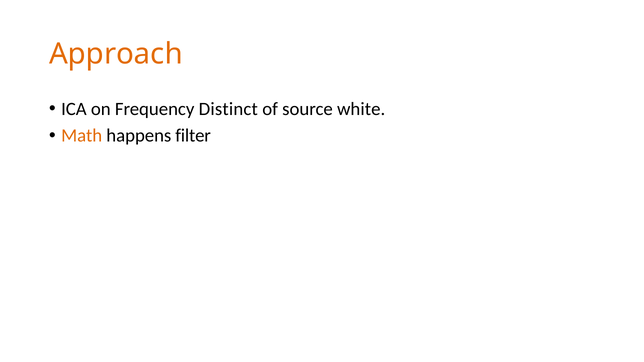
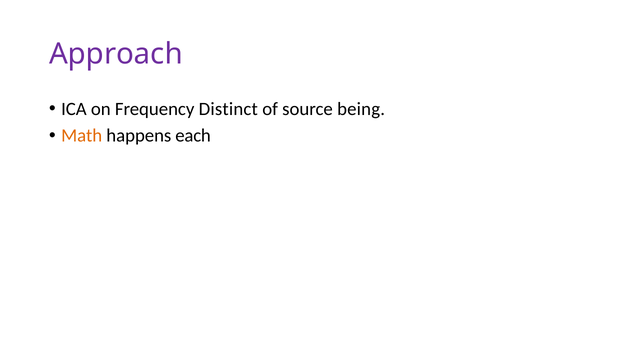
Approach colour: orange -> purple (116, 54)
white: white -> being (361, 109)
filter: filter -> each (193, 136)
